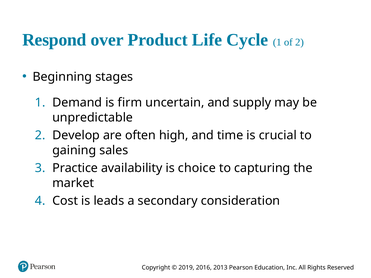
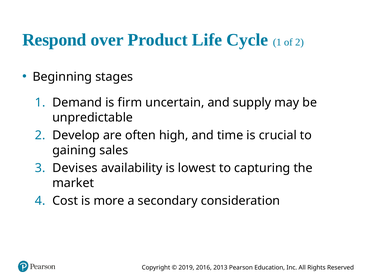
Practice: Practice -> Devises (75, 168)
choice: choice -> lowest (197, 168)
leads: leads -> more (109, 201)
